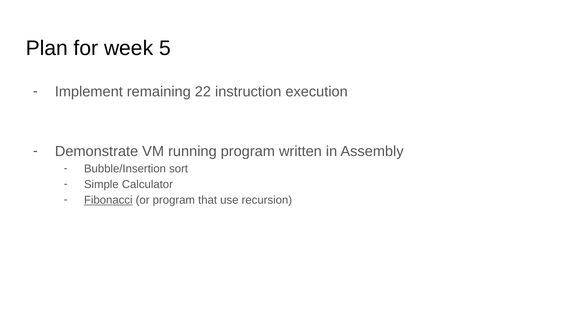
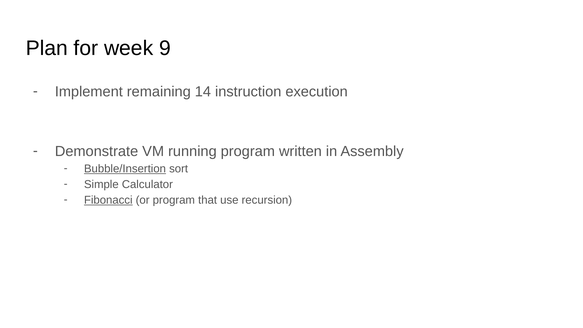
5: 5 -> 9 (165, 48)
22: 22 -> 14 (203, 92)
Bubble/Insertion underline: none -> present (125, 169)
